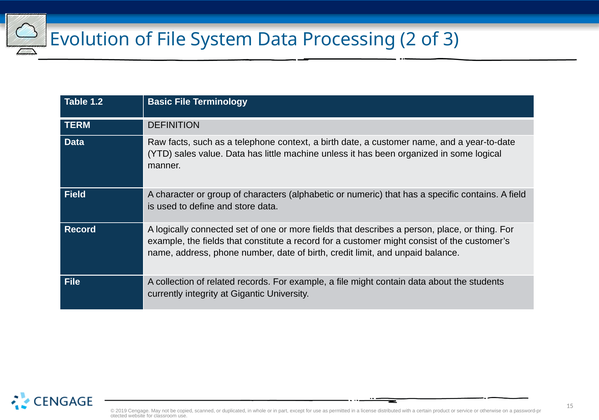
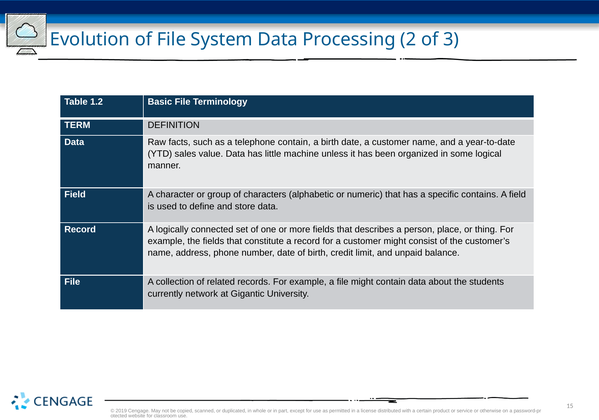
telephone context: context -> contain (294, 142)
integrity: integrity -> network (202, 293)
